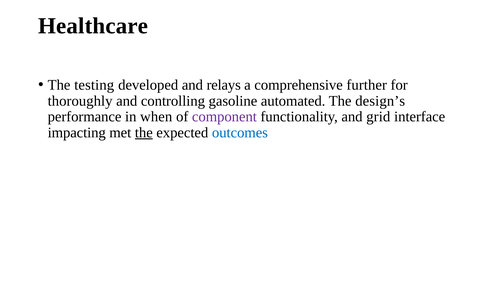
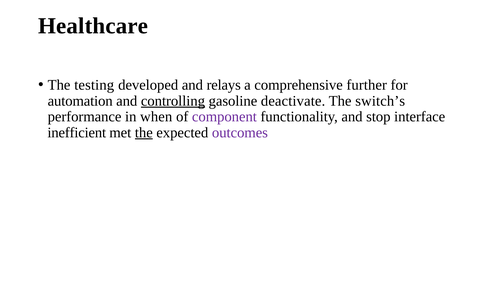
thoroughly: thoroughly -> automation (80, 101)
controlling underline: none -> present (173, 101)
automated: automated -> deactivate (293, 101)
design’s: design’s -> switch’s (380, 101)
grid: grid -> stop (378, 117)
impacting: impacting -> inefficient (77, 132)
outcomes colour: blue -> purple (240, 132)
